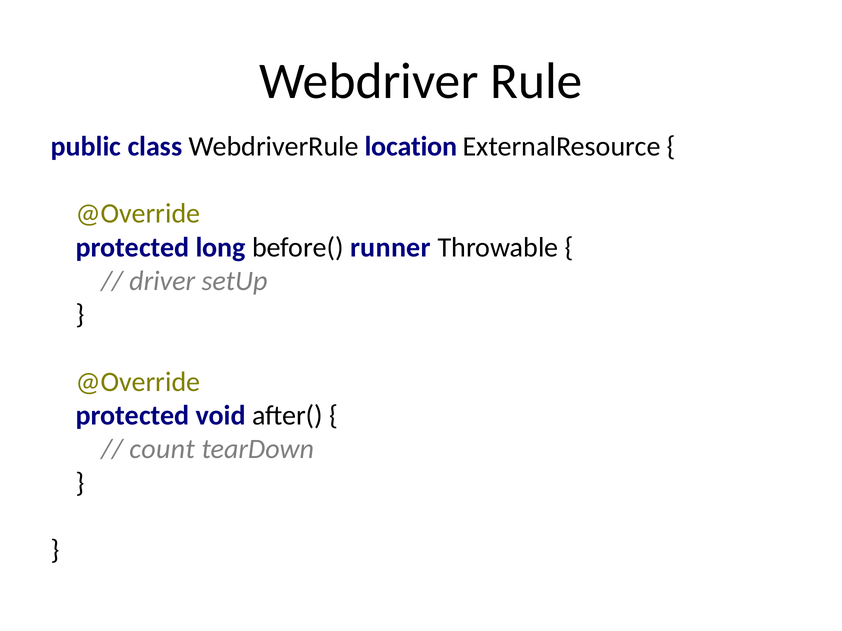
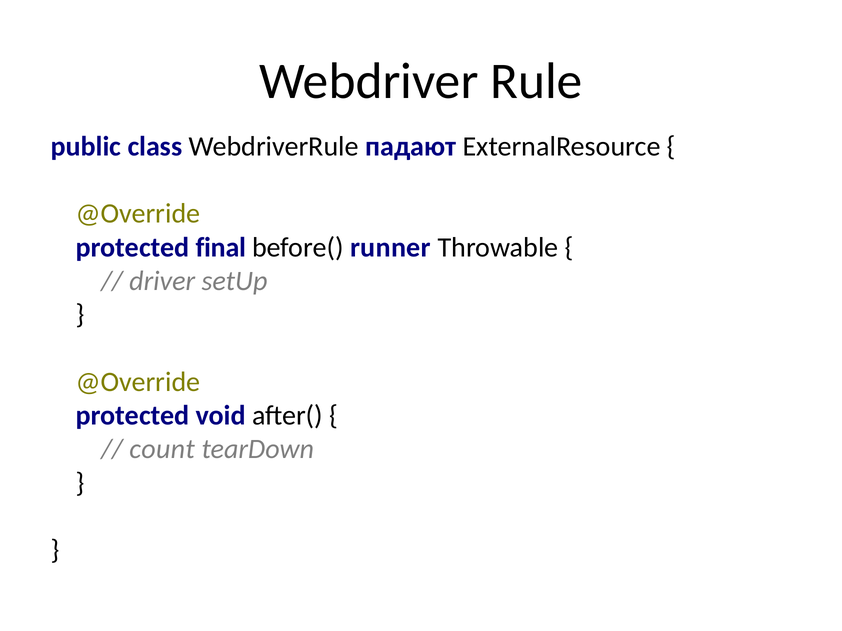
location: location -> падают (411, 146)
long: long -> final (221, 248)
